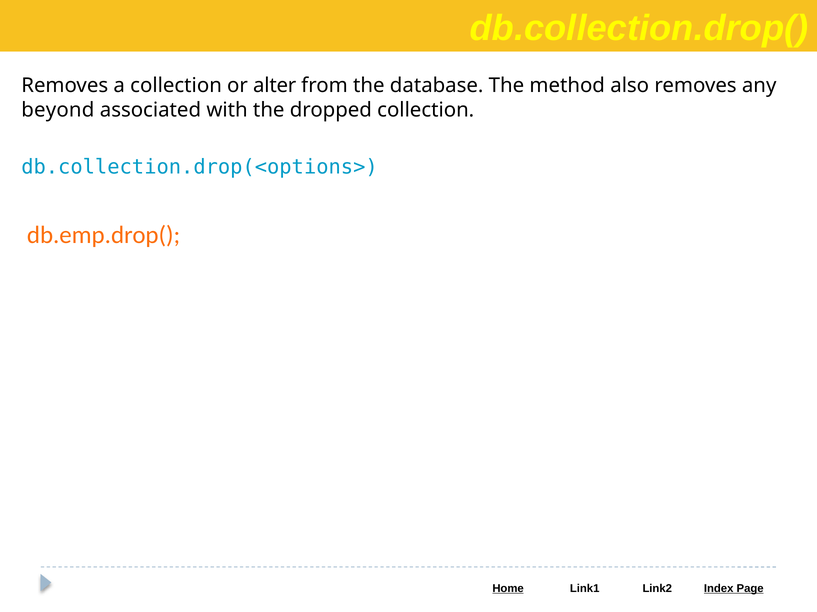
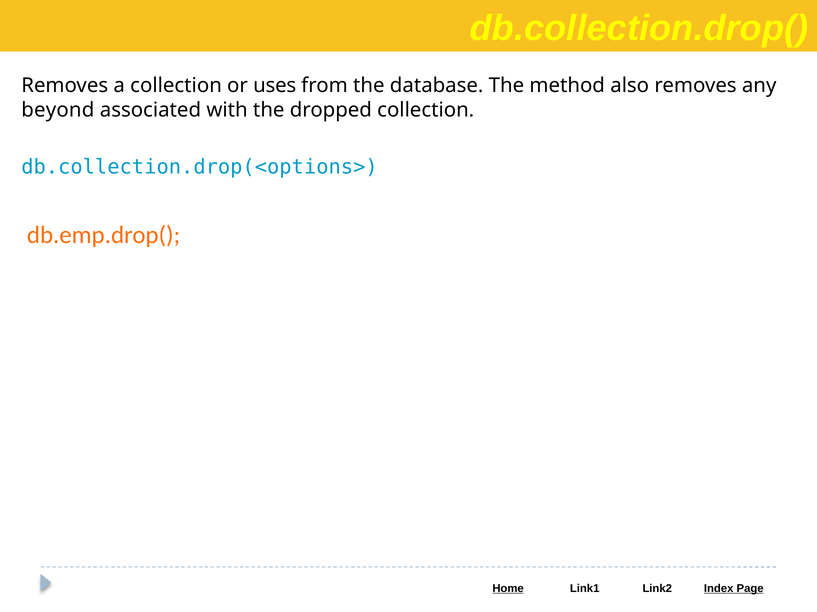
alter: alter -> uses (275, 86)
